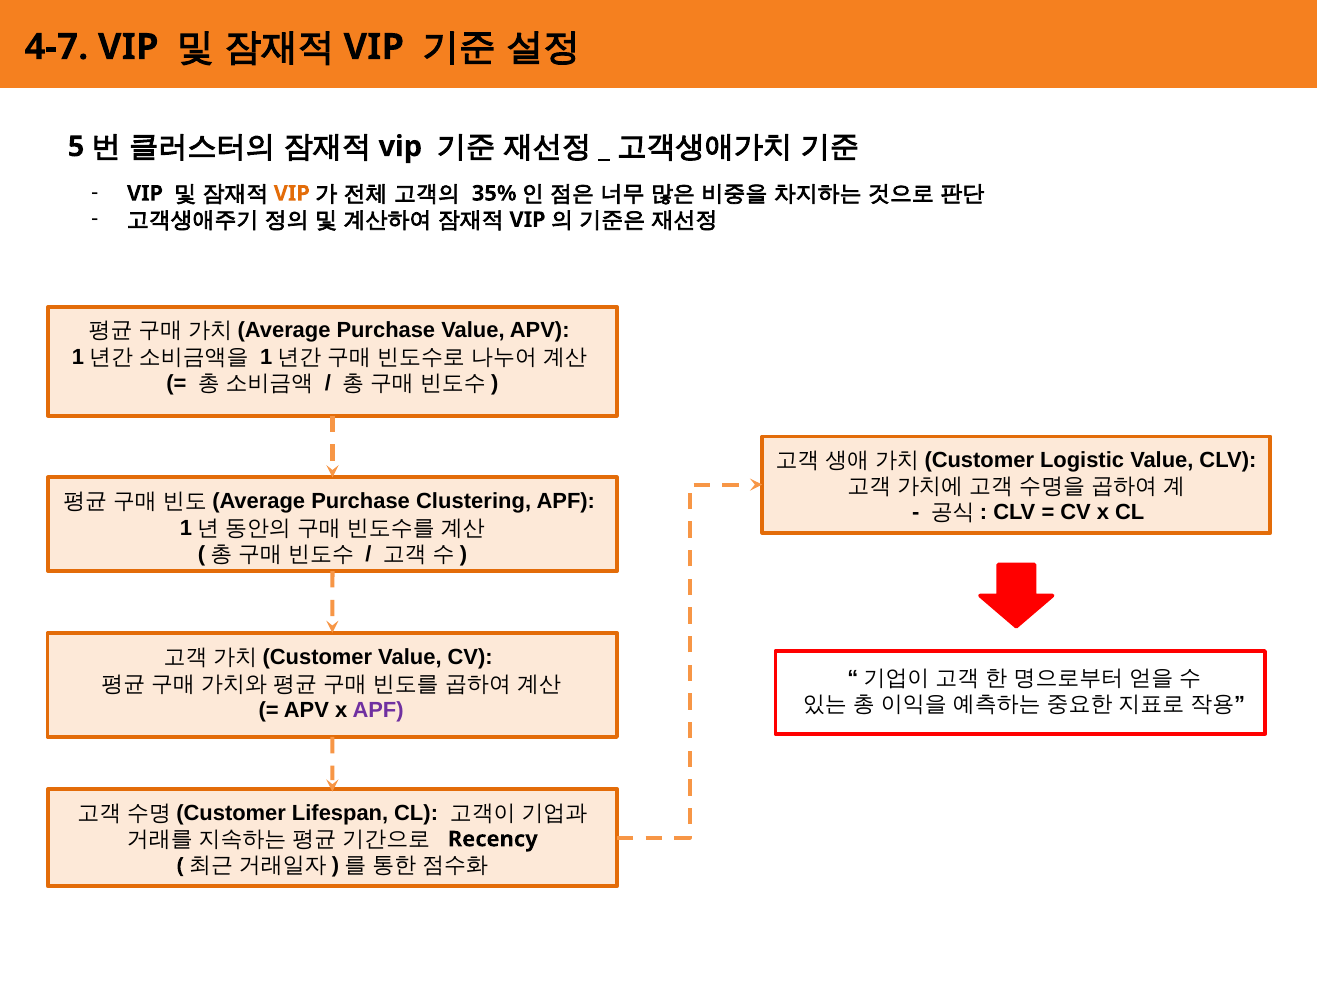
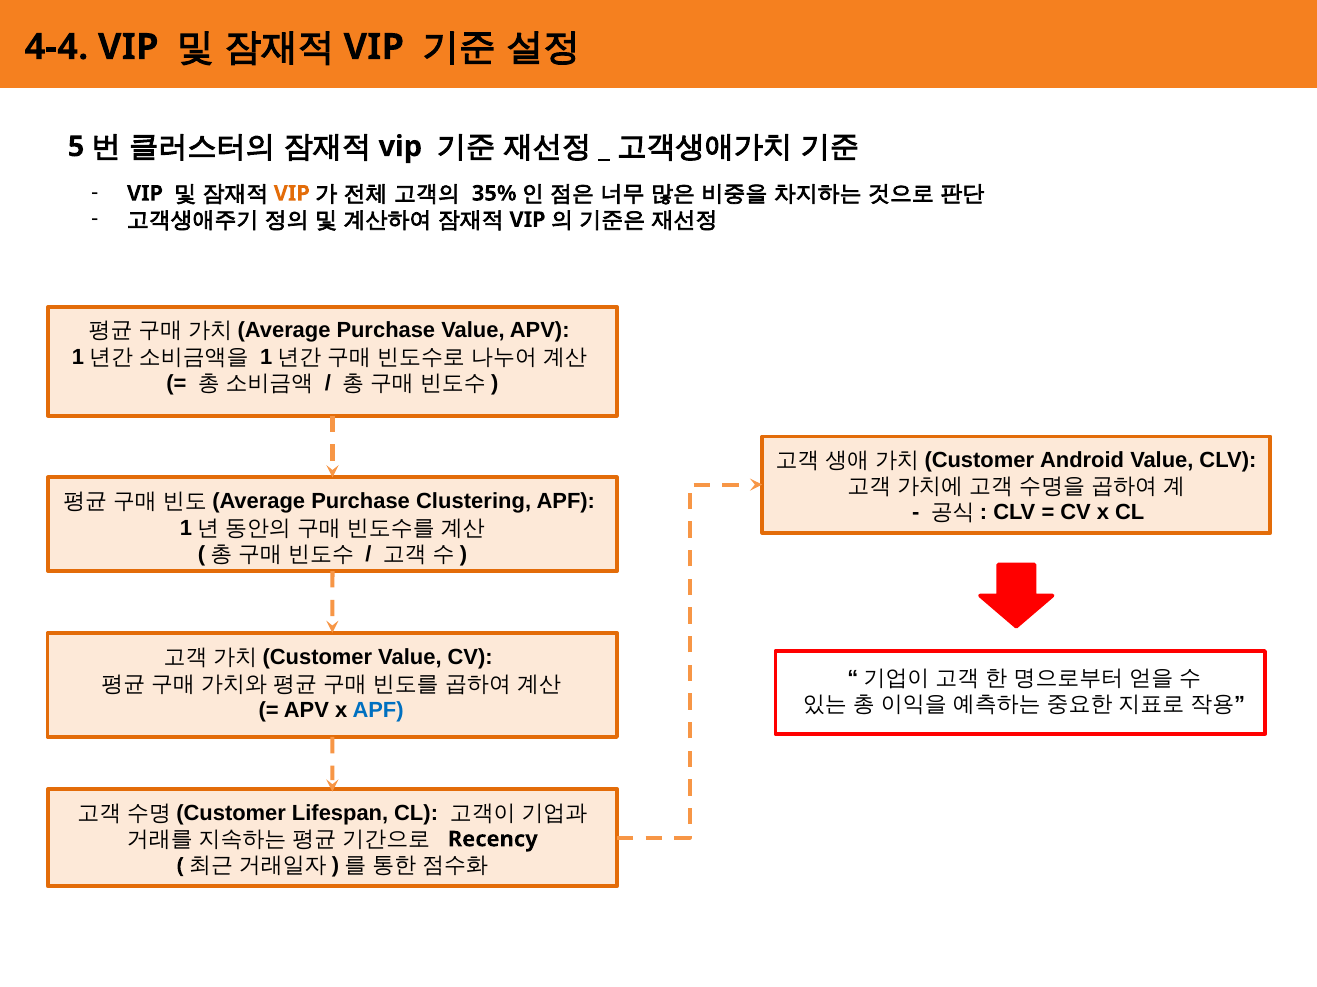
4-7: 4-7 -> 4-4 (56, 47)
Logistic: Logistic -> Android (1082, 460)
APF colour: purple -> blue (378, 711)
